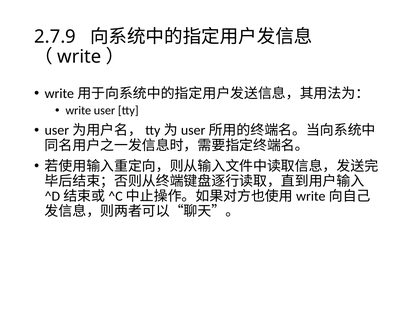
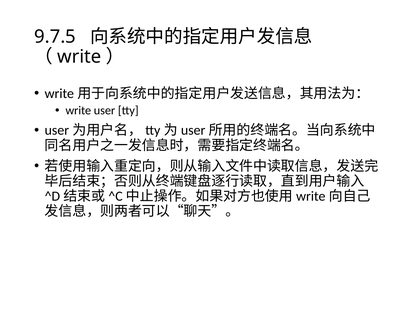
2.7.9: 2.7.9 -> 9.7.5 (55, 37)
